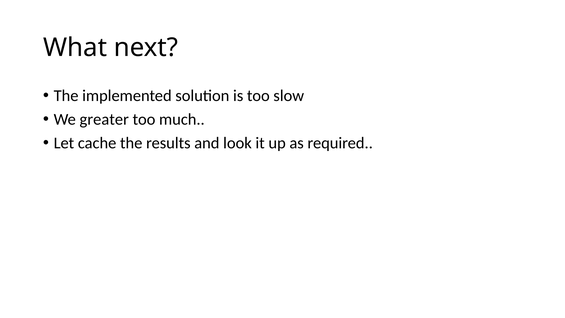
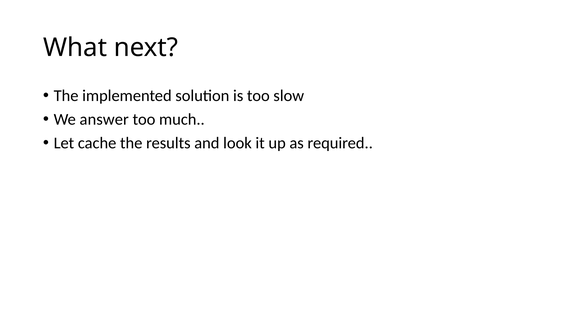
greater: greater -> answer (104, 119)
